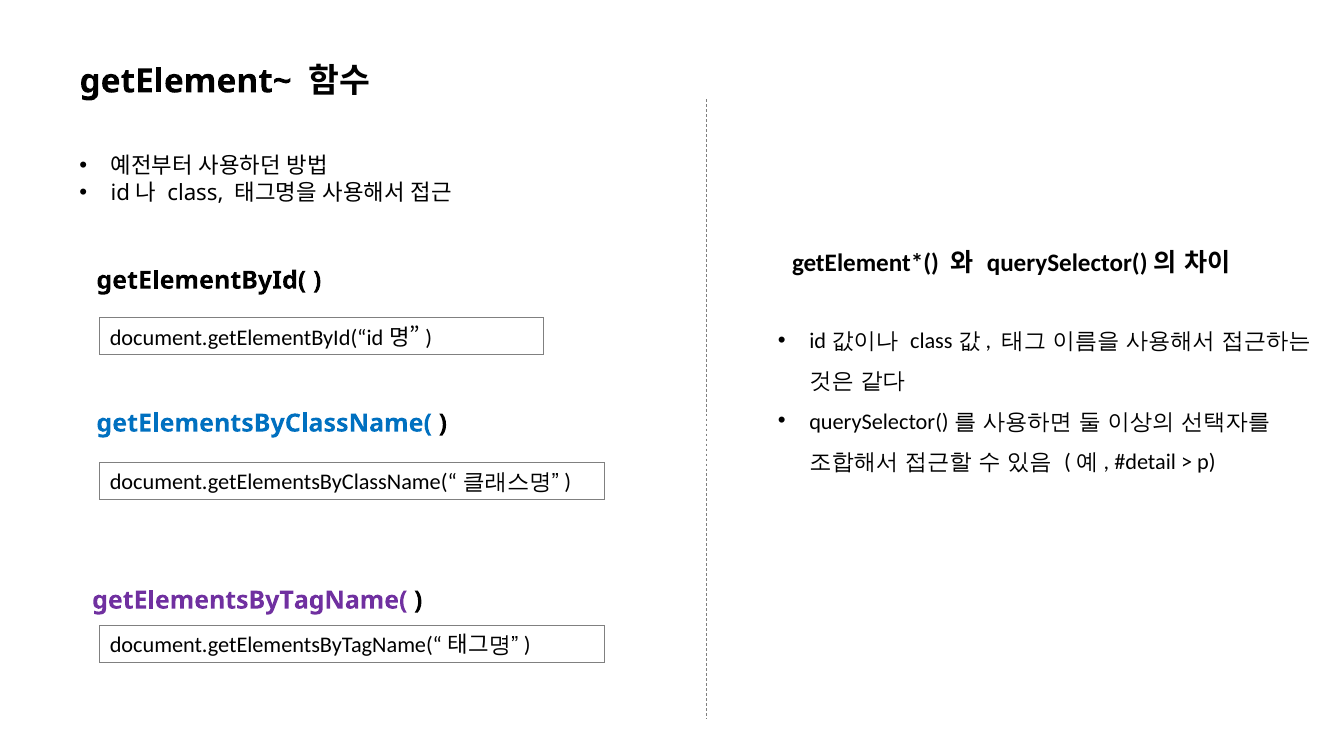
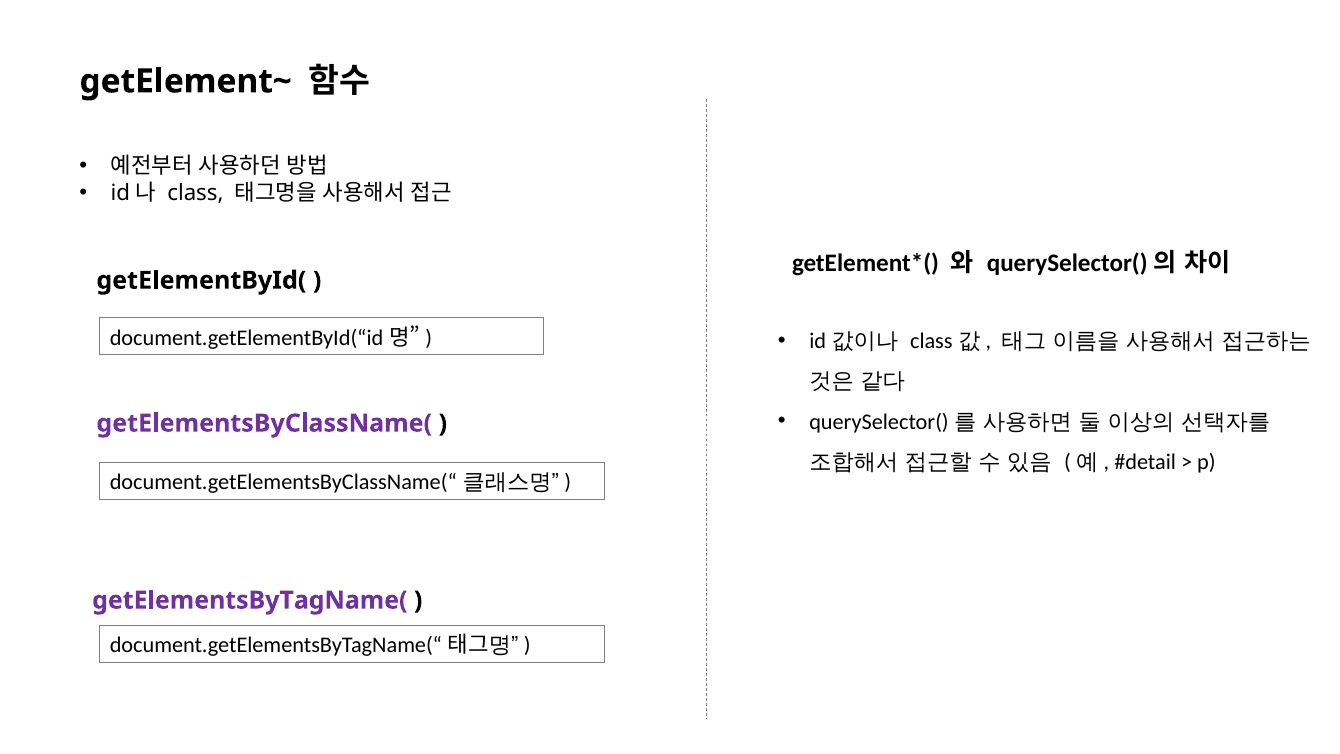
getElementsByClassName( colour: blue -> purple (264, 423)
